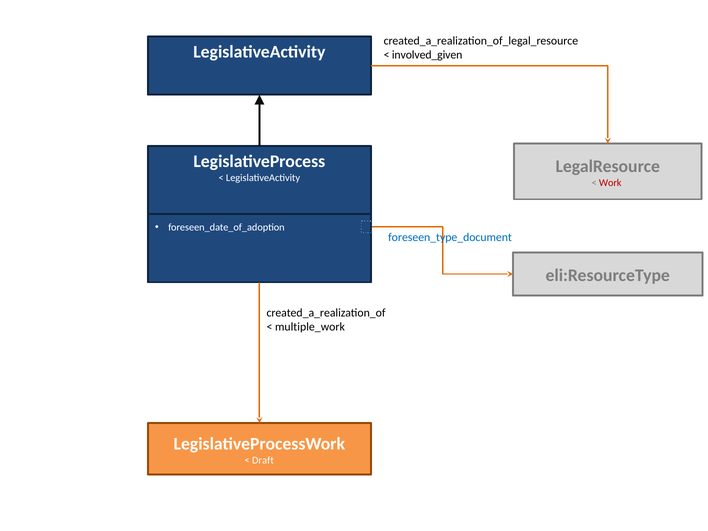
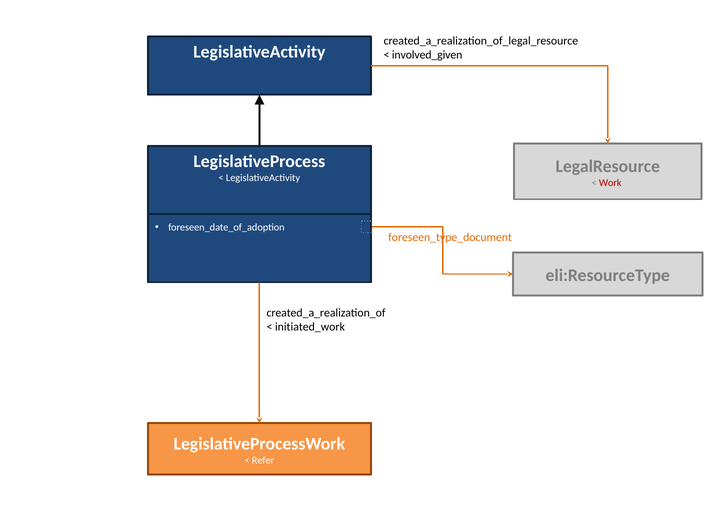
foreseen_type_document colour: blue -> orange (450, 237)
multiple_work: multiple_work -> initiated_work (310, 327)
Draft: Draft -> Refer (263, 460)
